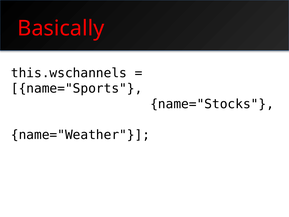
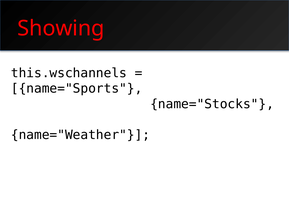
Basically: Basically -> Showing (61, 28)
